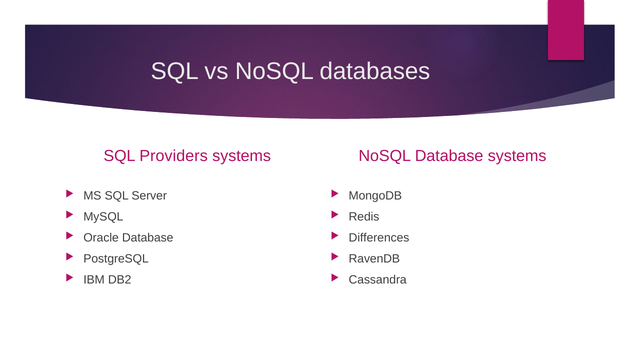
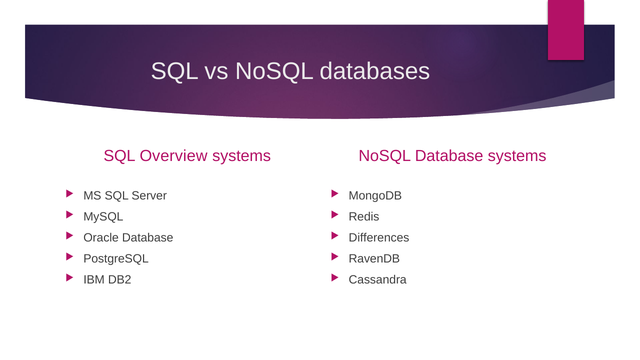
Providers: Providers -> Overview (174, 156)
